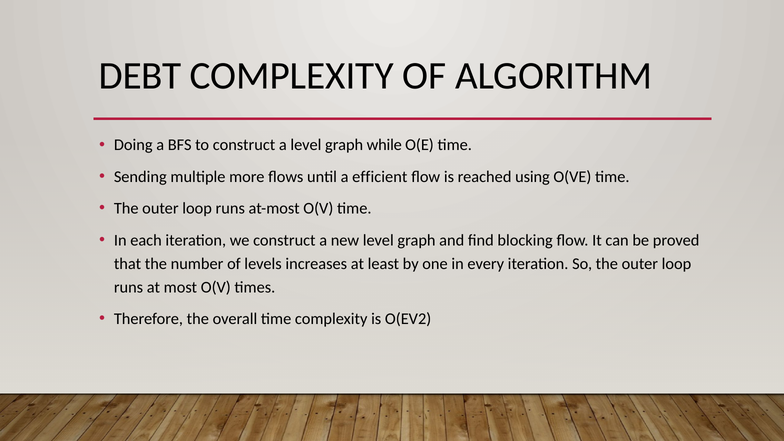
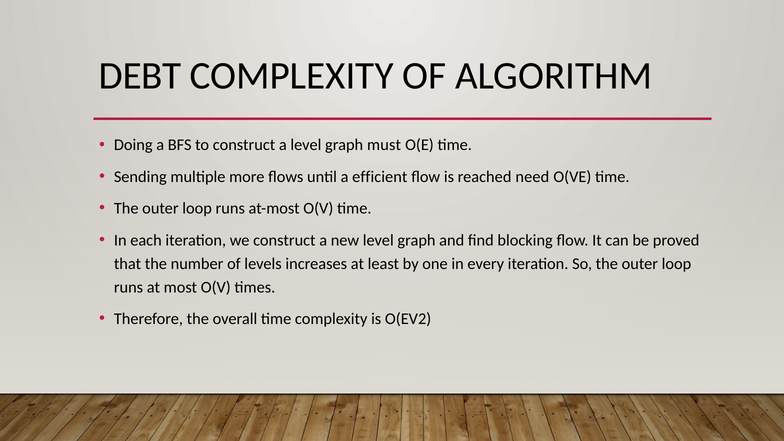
while: while -> must (384, 145)
using: using -> need (532, 177)
